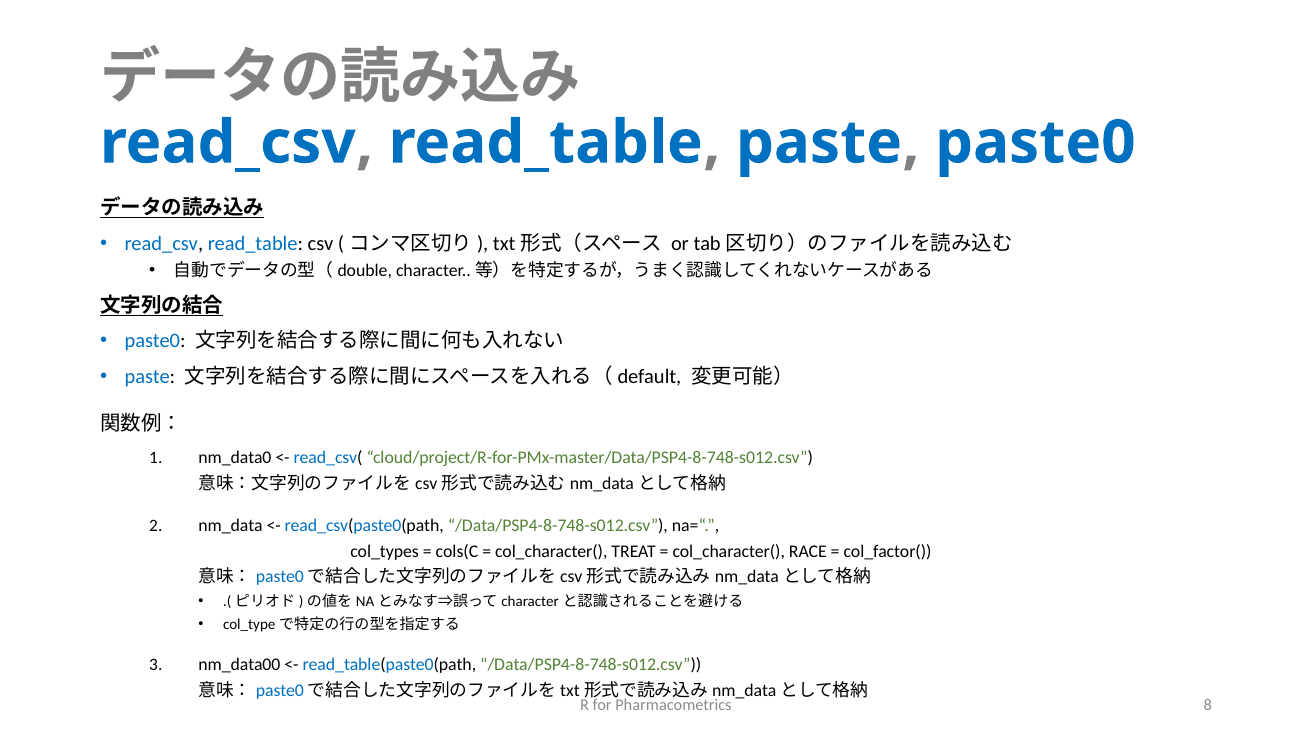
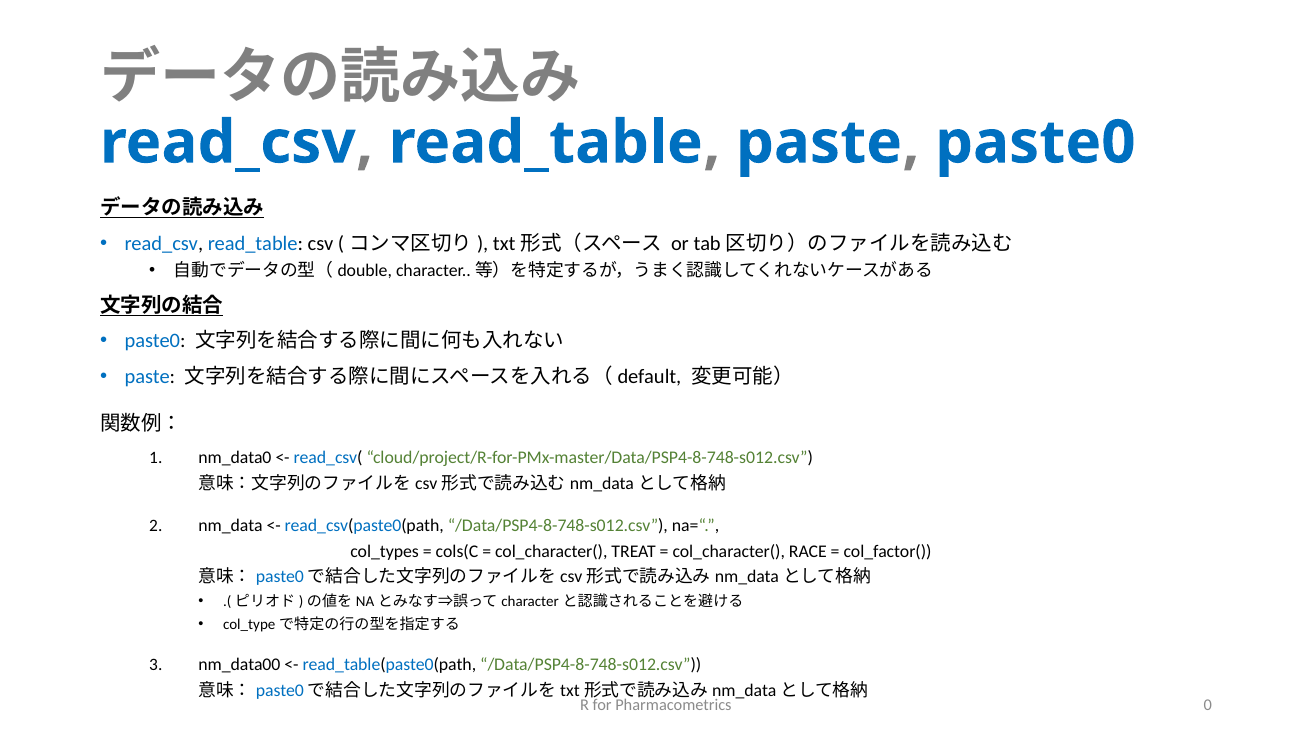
8: 8 -> 0 (1208, 705)
